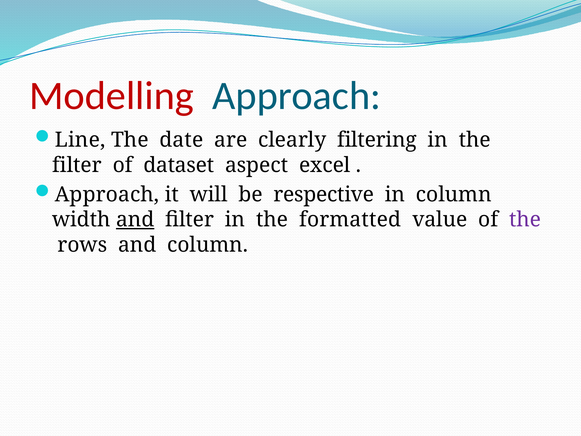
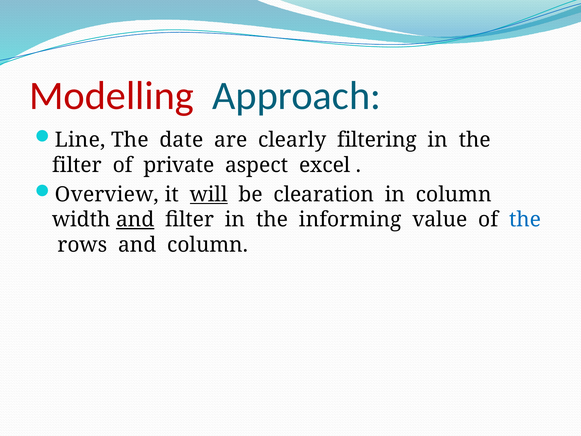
dataset: dataset -> private (179, 165)
Approach: Approach -> Overview (107, 194)
will underline: none -> present (209, 194)
respective: respective -> clearation (324, 194)
formatted: formatted -> informing (350, 220)
the colour: purple -> blue (525, 220)
